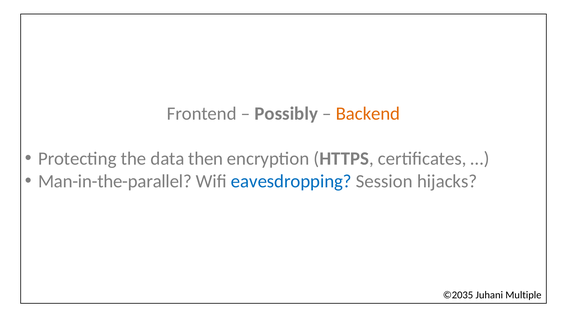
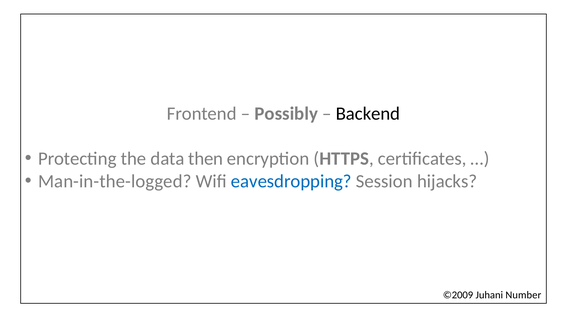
Backend colour: orange -> black (368, 114)
Man-in-the-parallel: Man-in-the-parallel -> Man-in-the-logged (115, 181)
©2035: ©2035 -> ©2009 (458, 295)
Multiple: Multiple -> Number (523, 295)
